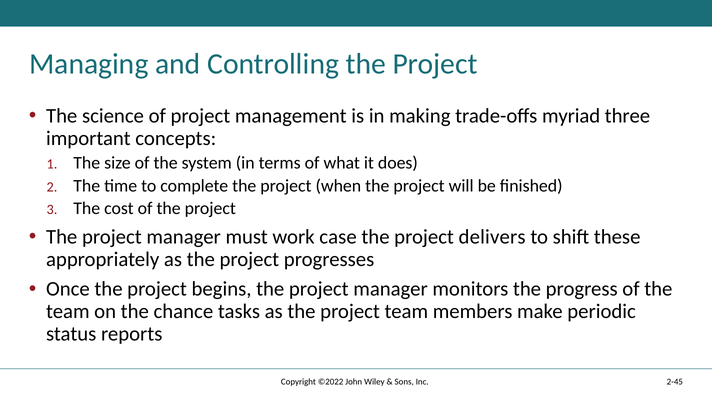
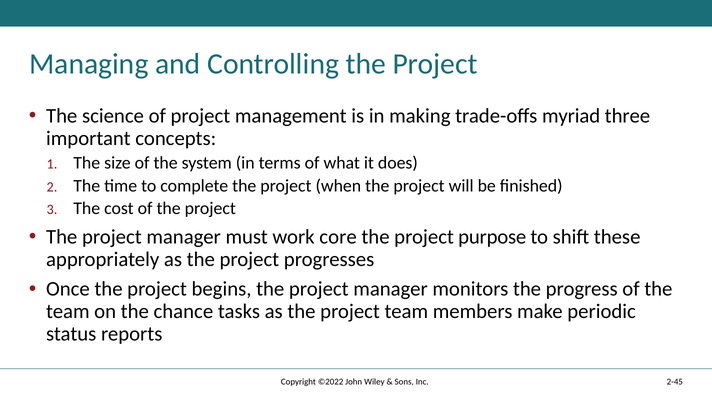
case: case -> core (338, 237)
delivers: delivers -> purpose (492, 237)
